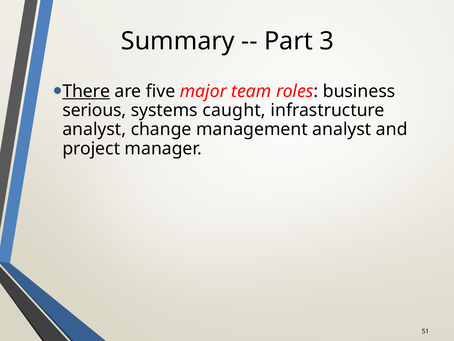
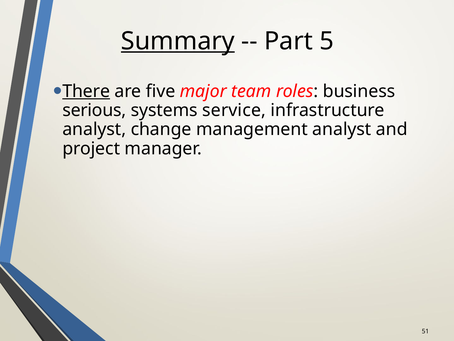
Summary underline: none -> present (178, 41)
3: 3 -> 5 (327, 41)
caught: caught -> service (234, 110)
